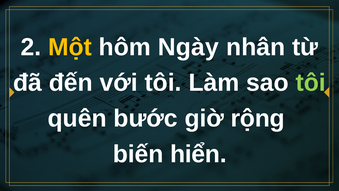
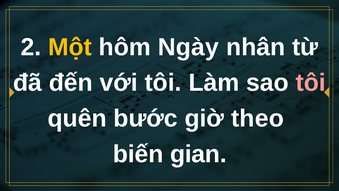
tôi colour: light green -> pink (311, 83)
rộng: rộng -> theo (257, 118)
hiển: hiển -> gian (198, 154)
